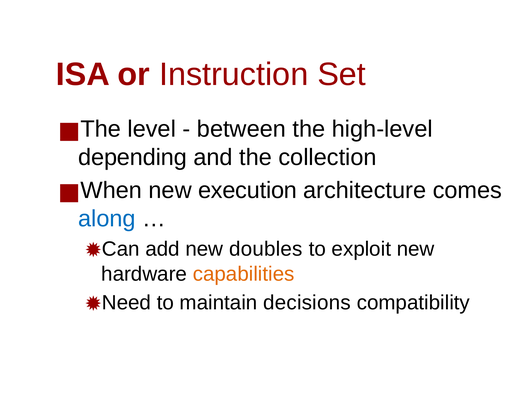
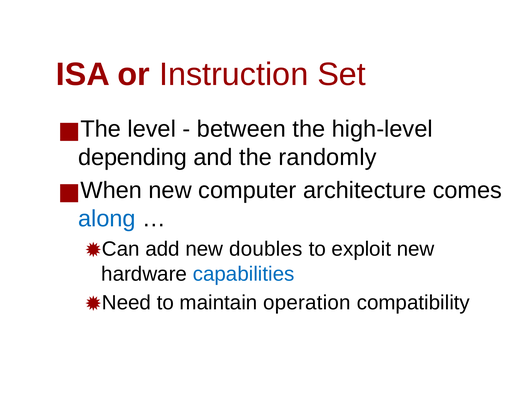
collection: collection -> randomly (328, 157)
execution: execution -> computer (247, 190)
capabilities colour: orange -> blue (244, 274)
decisions: decisions -> operation (307, 302)
